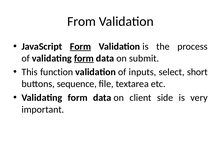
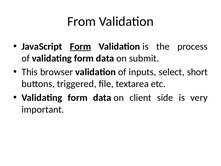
form underline: present -> none (84, 58)
function: function -> browser (57, 72)
sequence: sequence -> triggered (77, 84)
